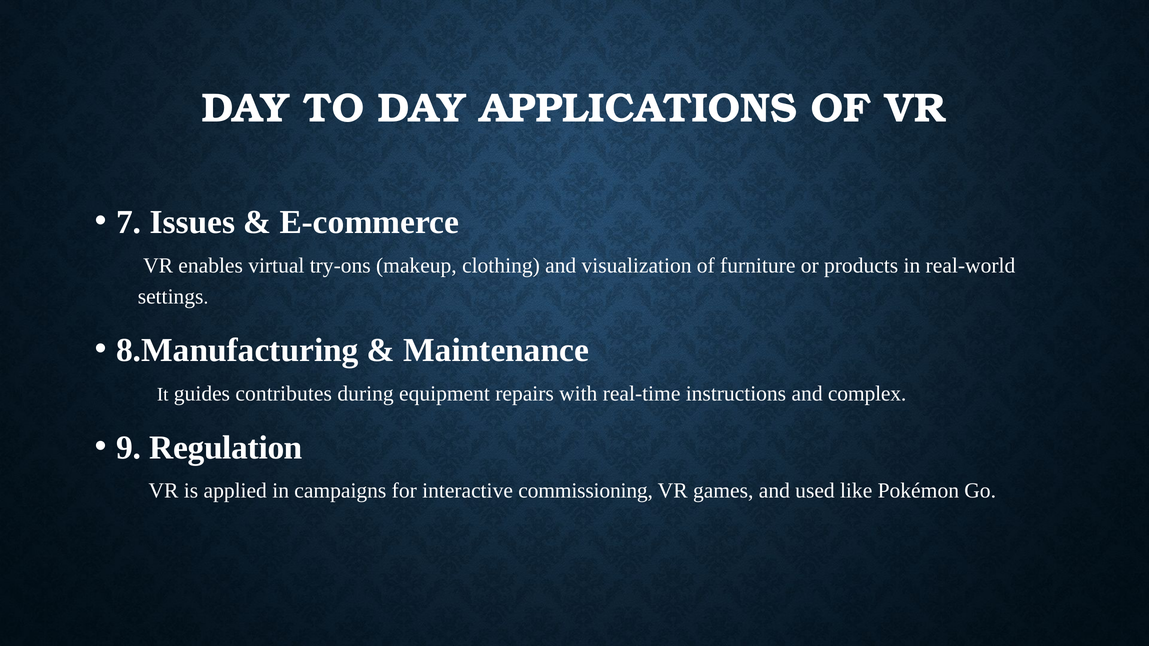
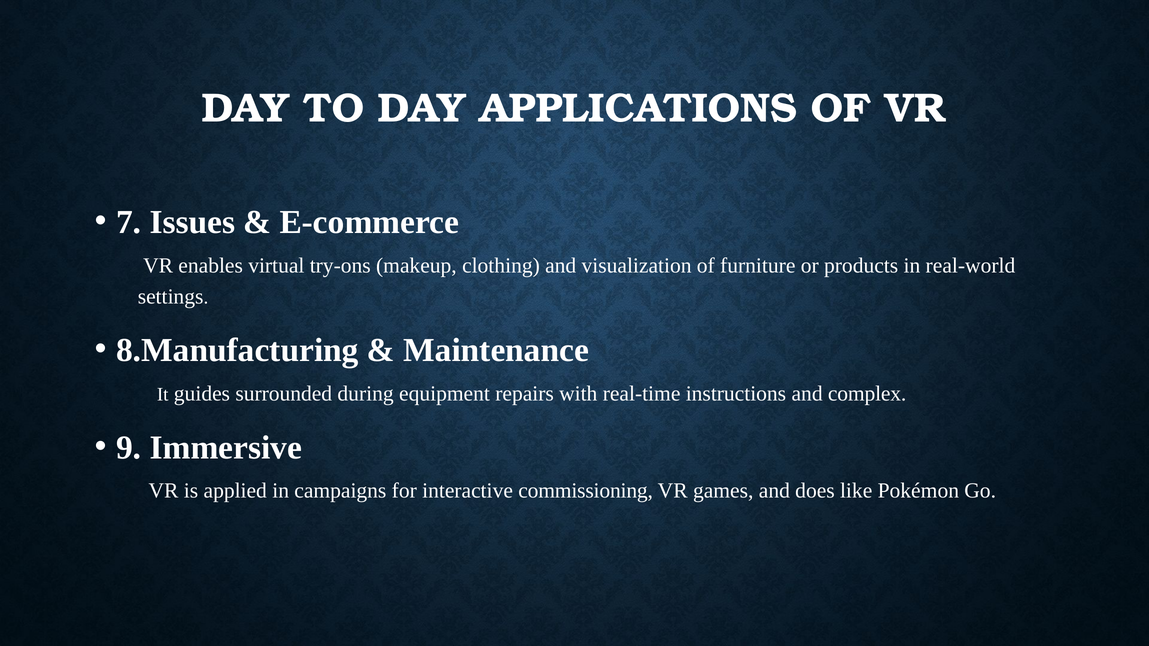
contributes: contributes -> surrounded (284, 394)
Regulation: Regulation -> Immersive (226, 448)
used: used -> does (815, 491)
